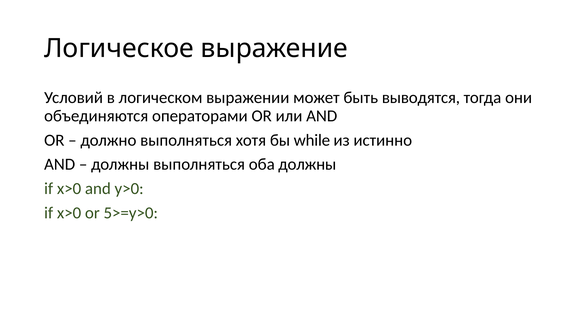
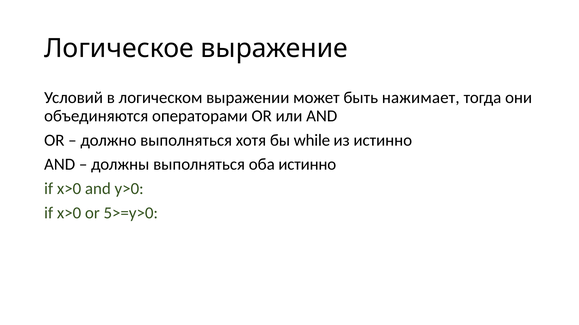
выводятся: выводятся -> нажимает (421, 98)
оба должны: должны -> истинно (307, 165)
